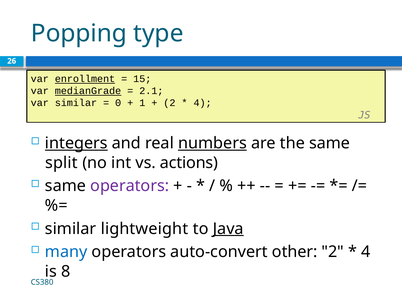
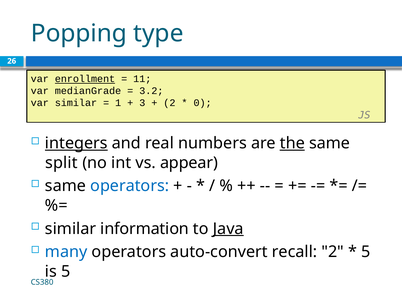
15: 15 -> 11 (142, 79)
medianGrade underline: present -> none (88, 91)
2.1: 2.1 -> 3.2 (151, 91)
0: 0 -> 1 (118, 103)
1: 1 -> 3 (142, 103)
4: 4 -> 0 (203, 103)
numbers underline: present -> none (212, 144)
the underline: none -> present (292, 144)
actions: actions -> appear (189, 163)
operators colour: purple -> blue (130, 186)
lightweight: lightweight -> information (145, 229)
other: other -> recall (295, 252)
4: 4 -> 5 (366, 252)
is 8: 8 -> 5 (66, 272)
